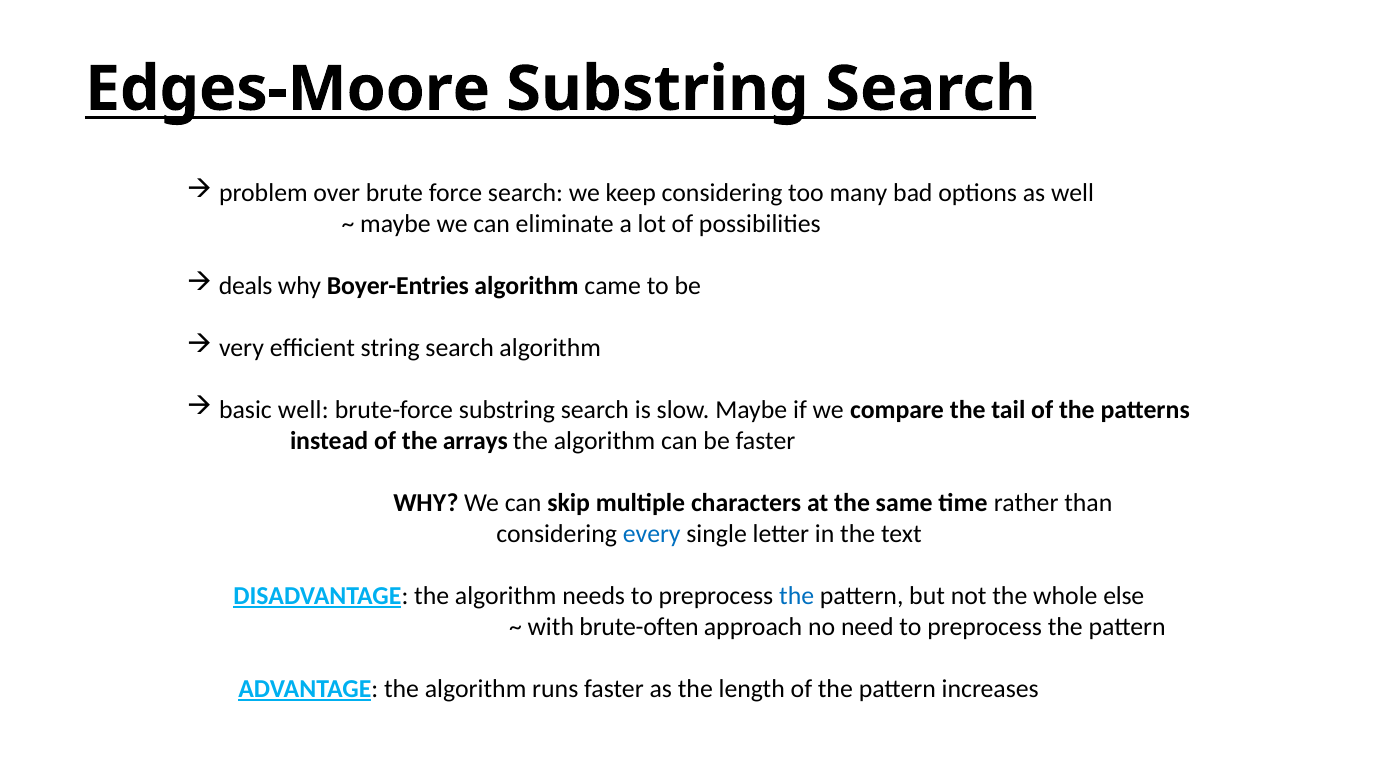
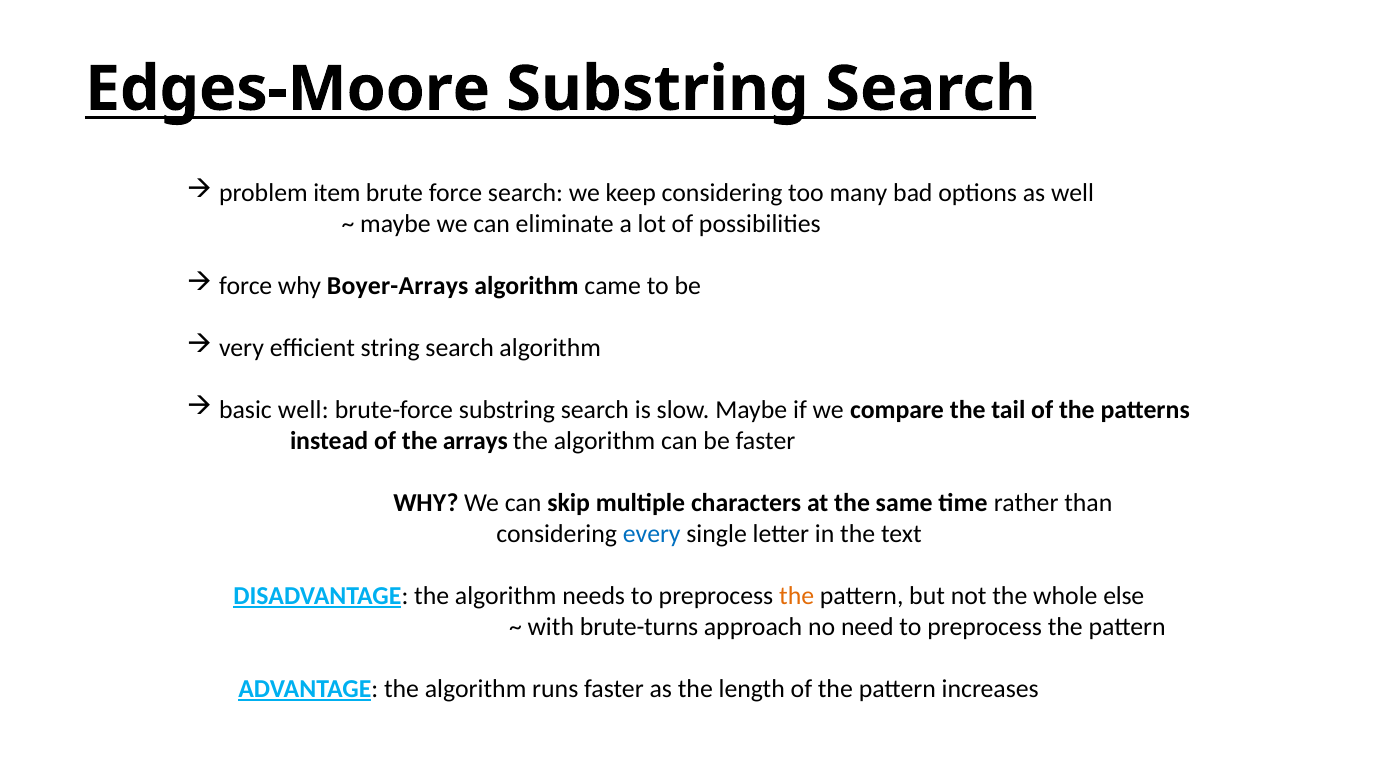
over: over -> item (337, 193)
deals: deals -> force (246, 286)
Boyer-Entries: Boyer-Entries -> Boyer-Arrays (398, 286)
the colour: blue -> orange (797, 596)
brute-often: brute-often -> brute-turns (639, 627)
